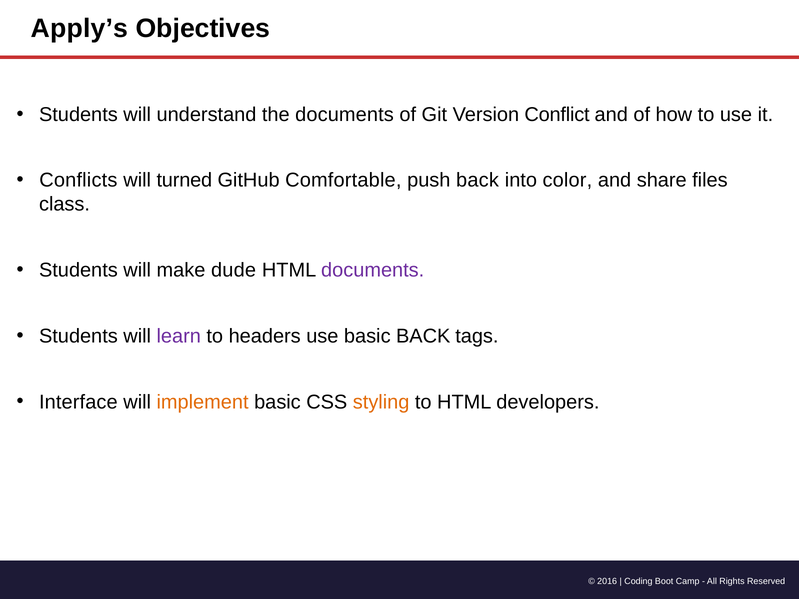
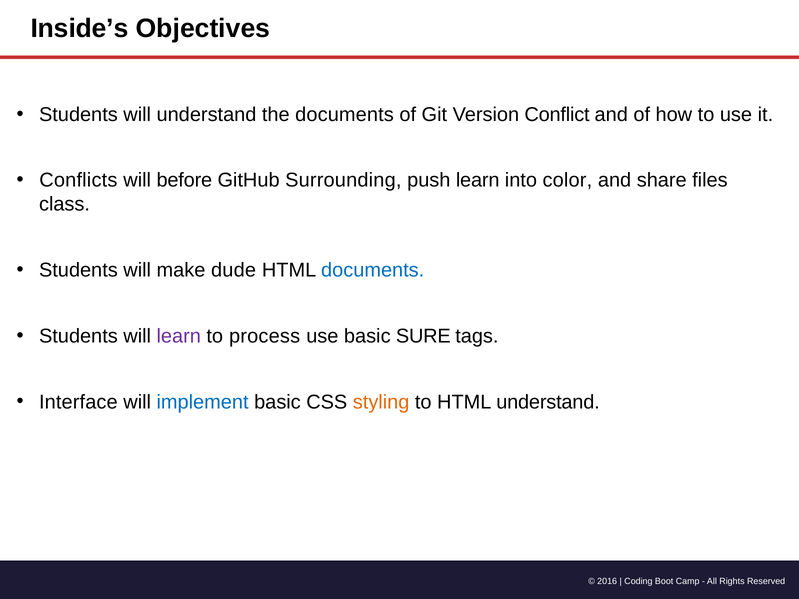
Apply’s: Apply’s -> Inside’s (80, 28)
turned: turned -> before (184, 180)
Comfortable: Comfortable -> Surrounding (343, 180)
push back: back -> learn (478, 180)
documents colour: purple -> blue (373, 270)
headers: headers -> process (265, 336)
basic BACK: BACK -> SURE (423, 336)
implement colour: orange -> blue (203, 402)
HTML developers: developers -> understand (548, 402)
